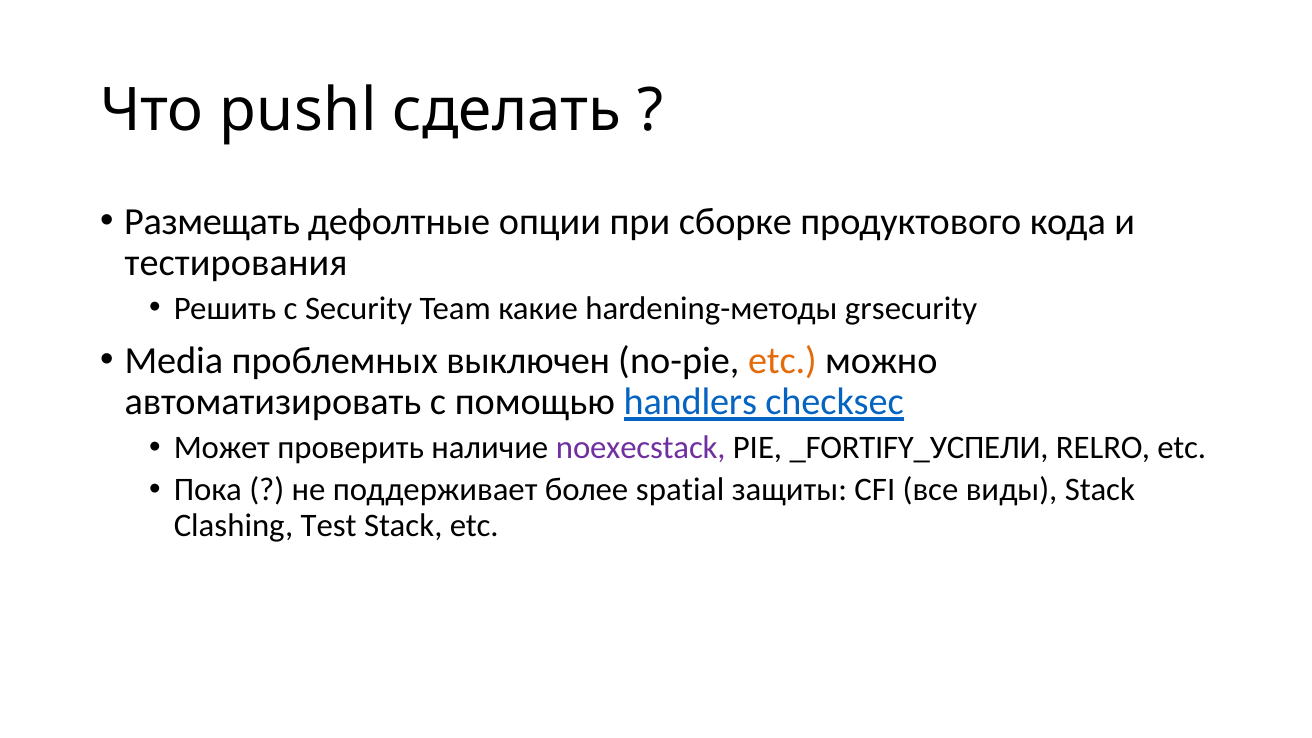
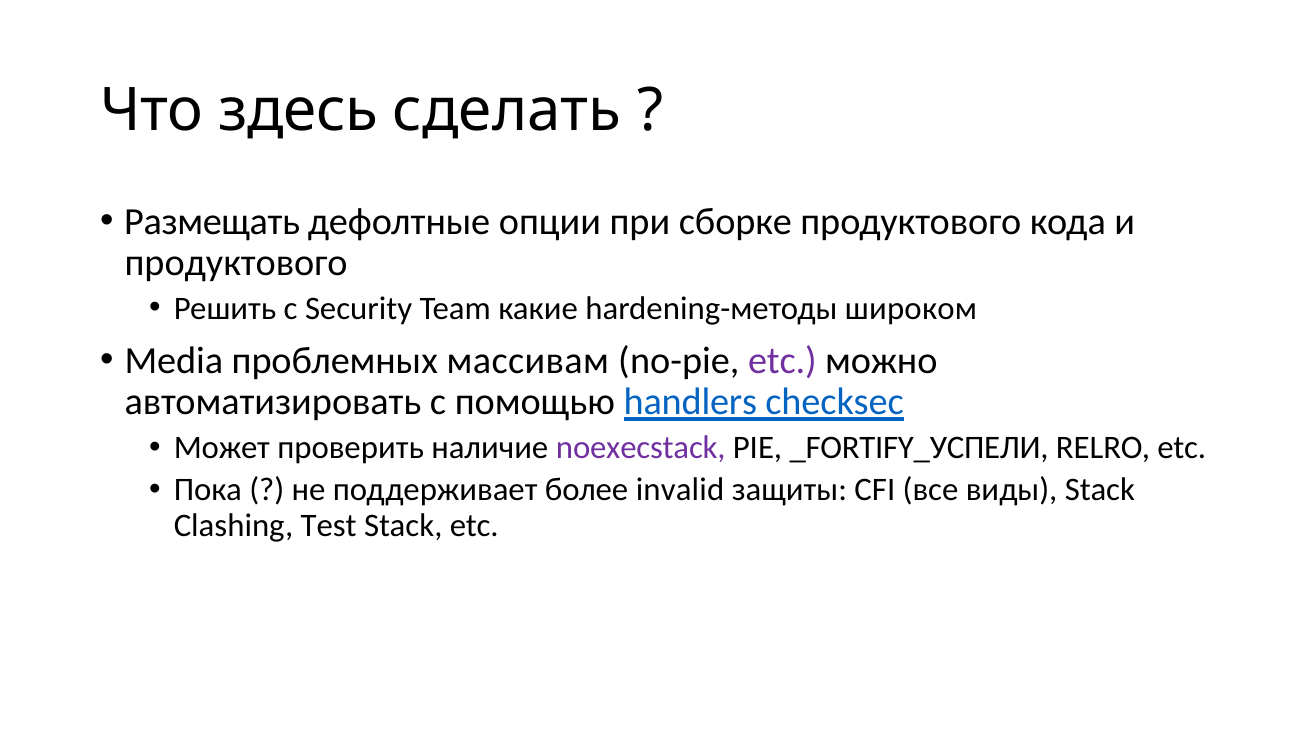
pushl: pushl -> здесь (298, 110)
тестирования: тестирования -> продуктового (236, 263)
grsecurity: grsecurity -> широком (911, 308)
выключен: выключен -> массивам (528, 360)
etc colour: orange -> purple (782, 360)
spatial: spatial -> invalid (680, 490)
